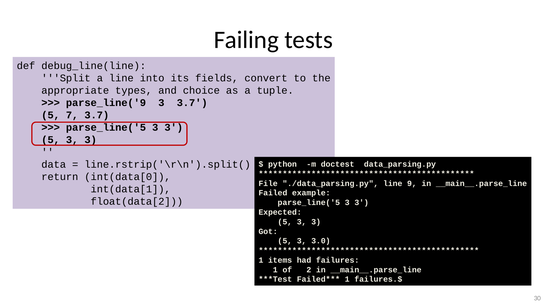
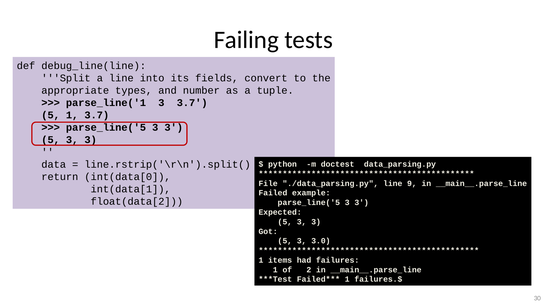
choice: choice -> number (201, 90)
parse_line('9: parse_line('9 -> parse_line('1 (106, 103)
5 7: 7 -> 1 (72, 115)
